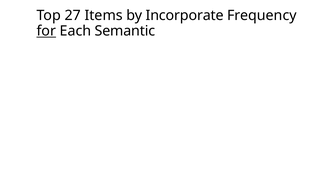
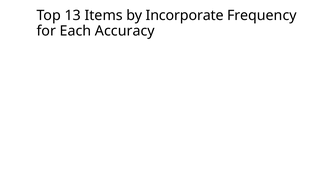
27: 27 -> 13 (73, 16)
for underline: present -> none (46, 31)
Semantic: Semantic -> Accuracy (125, 31)
